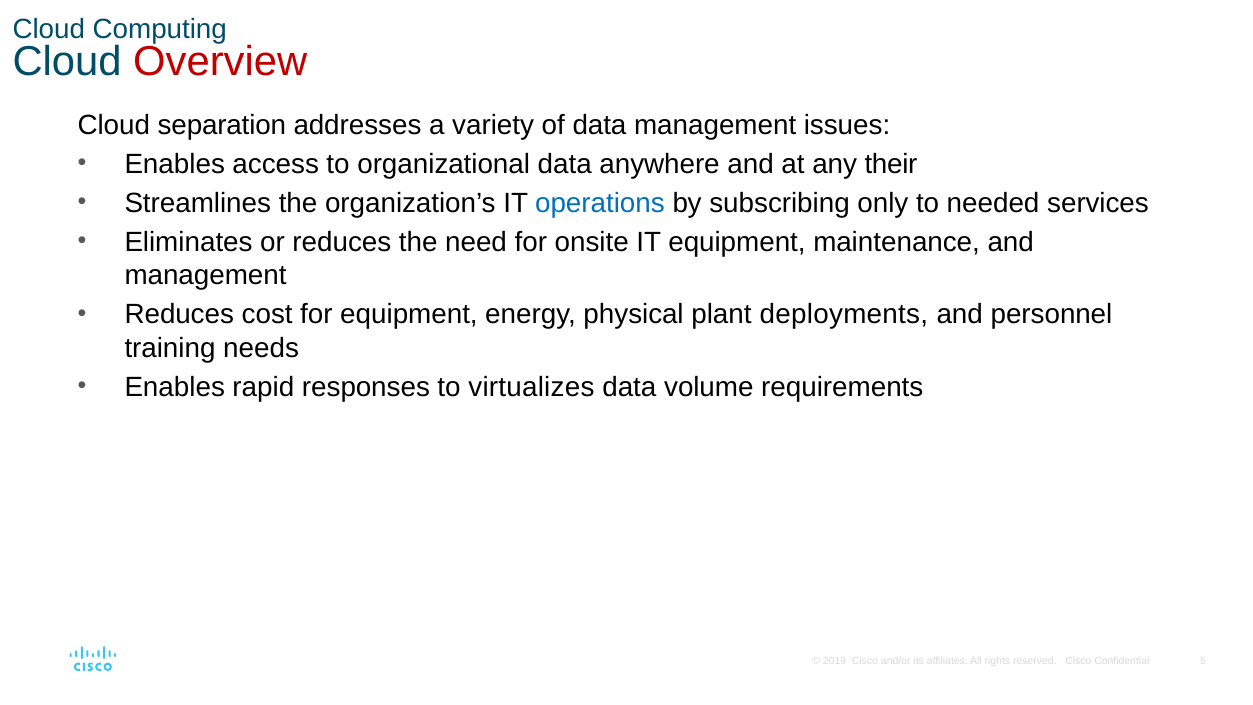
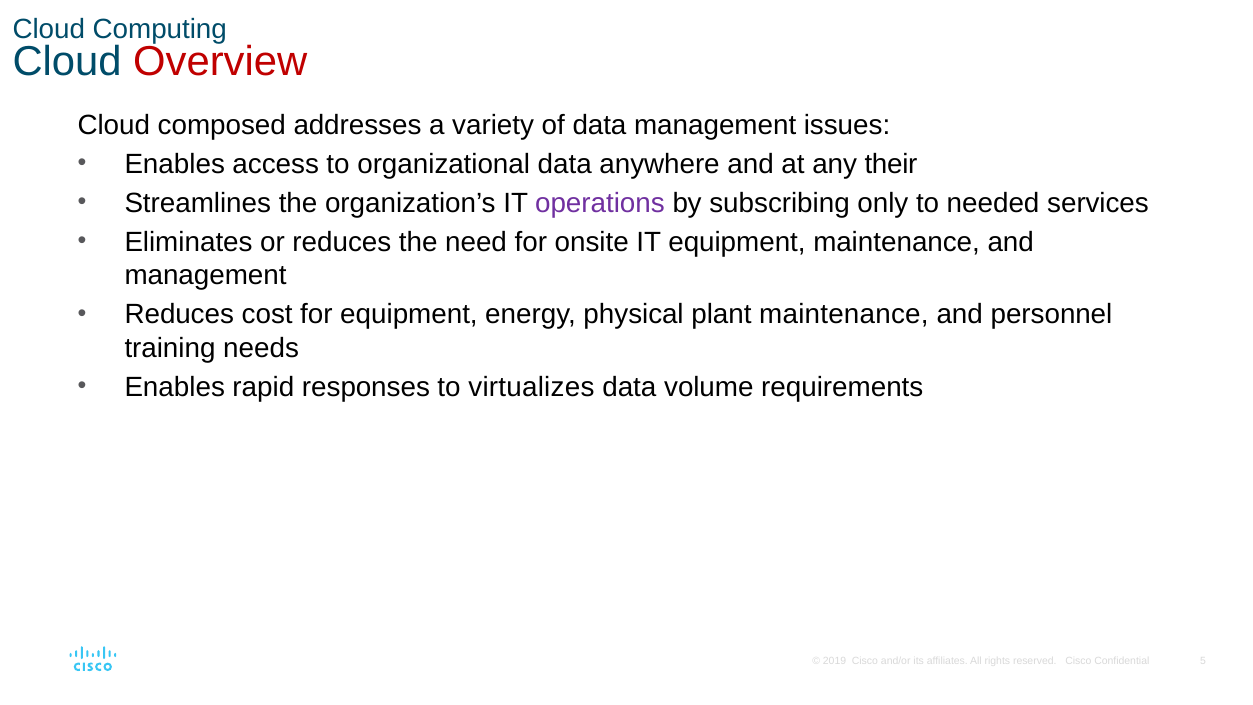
separation: separation -> composed (222, 125)
operations colour: blue -> purple (600, 203)
plant deployments: deployments -> maintenance (844, 314)
